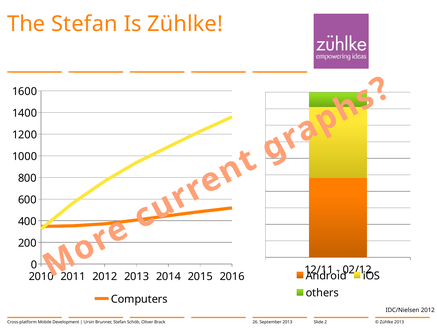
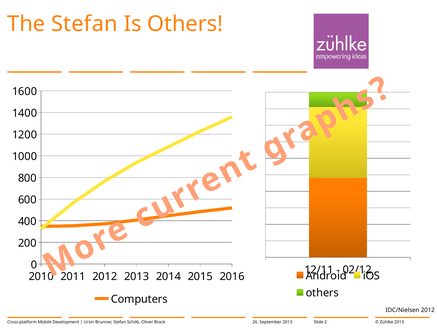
Is Zühlke: Zühlke -> Others (185, 24)
